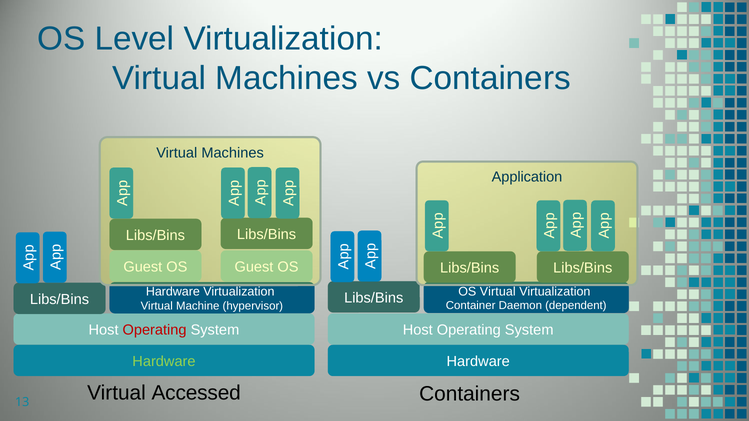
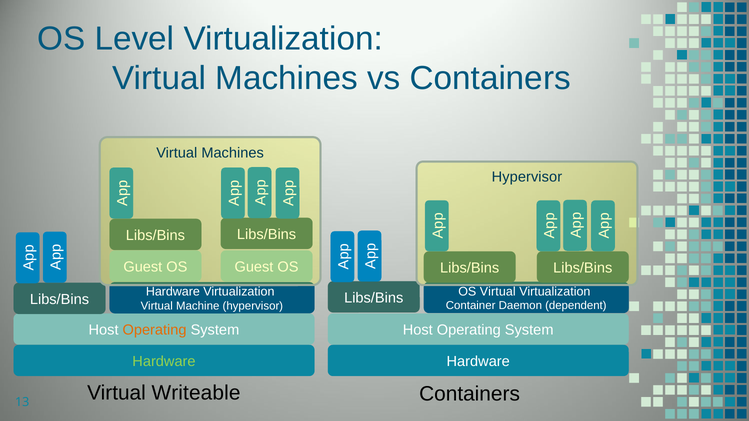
Application: Application -> Hypervisor (527, 177)
Operating colour: red -> orange (155, 330)
Accessed: Accessed -> Writeable (196, 393)
